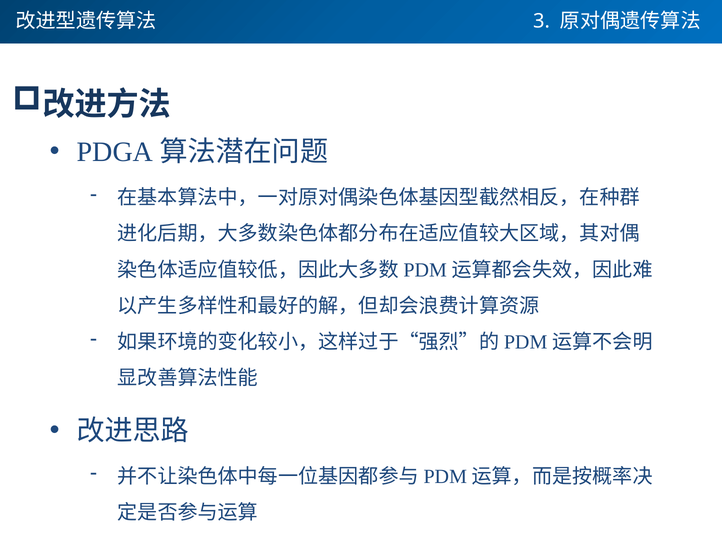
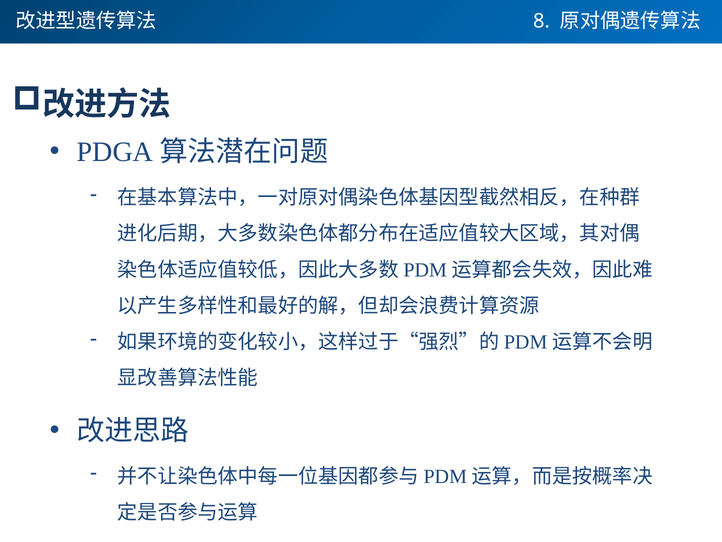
3: 3 -> 8 (542, 21)
